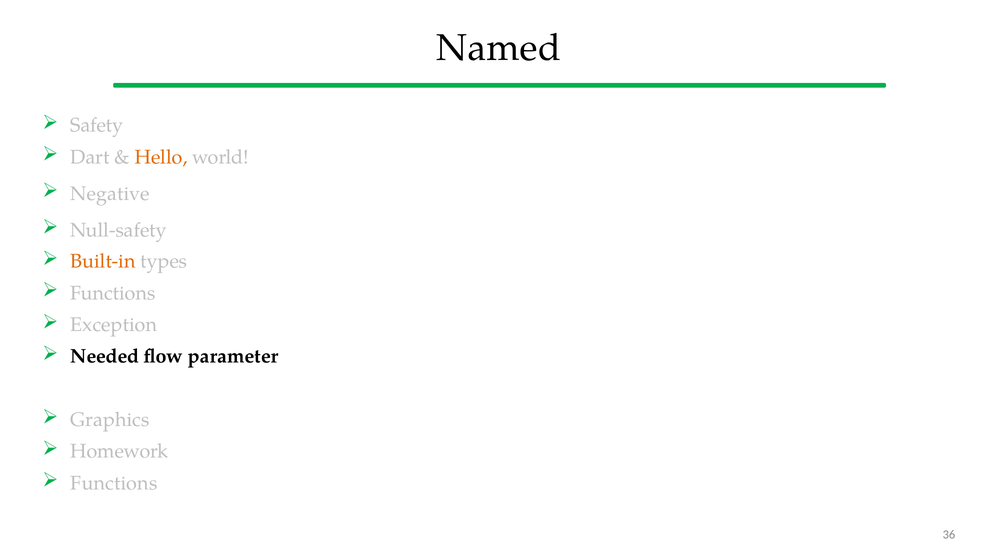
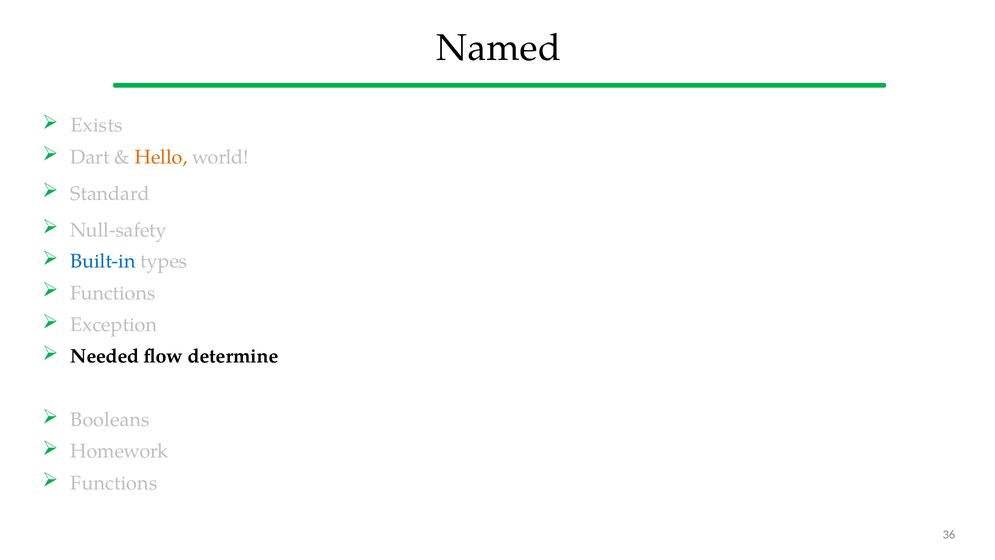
Safety: Safety -> Exists (97, 125)
Negative: Negative -> Standard (110, 194)
Built-in colour: orange -> blue (103, 261)
parameter: parameter -> determine (233, 356)
Graphics: Graphics -> Booleans (110, 419)
